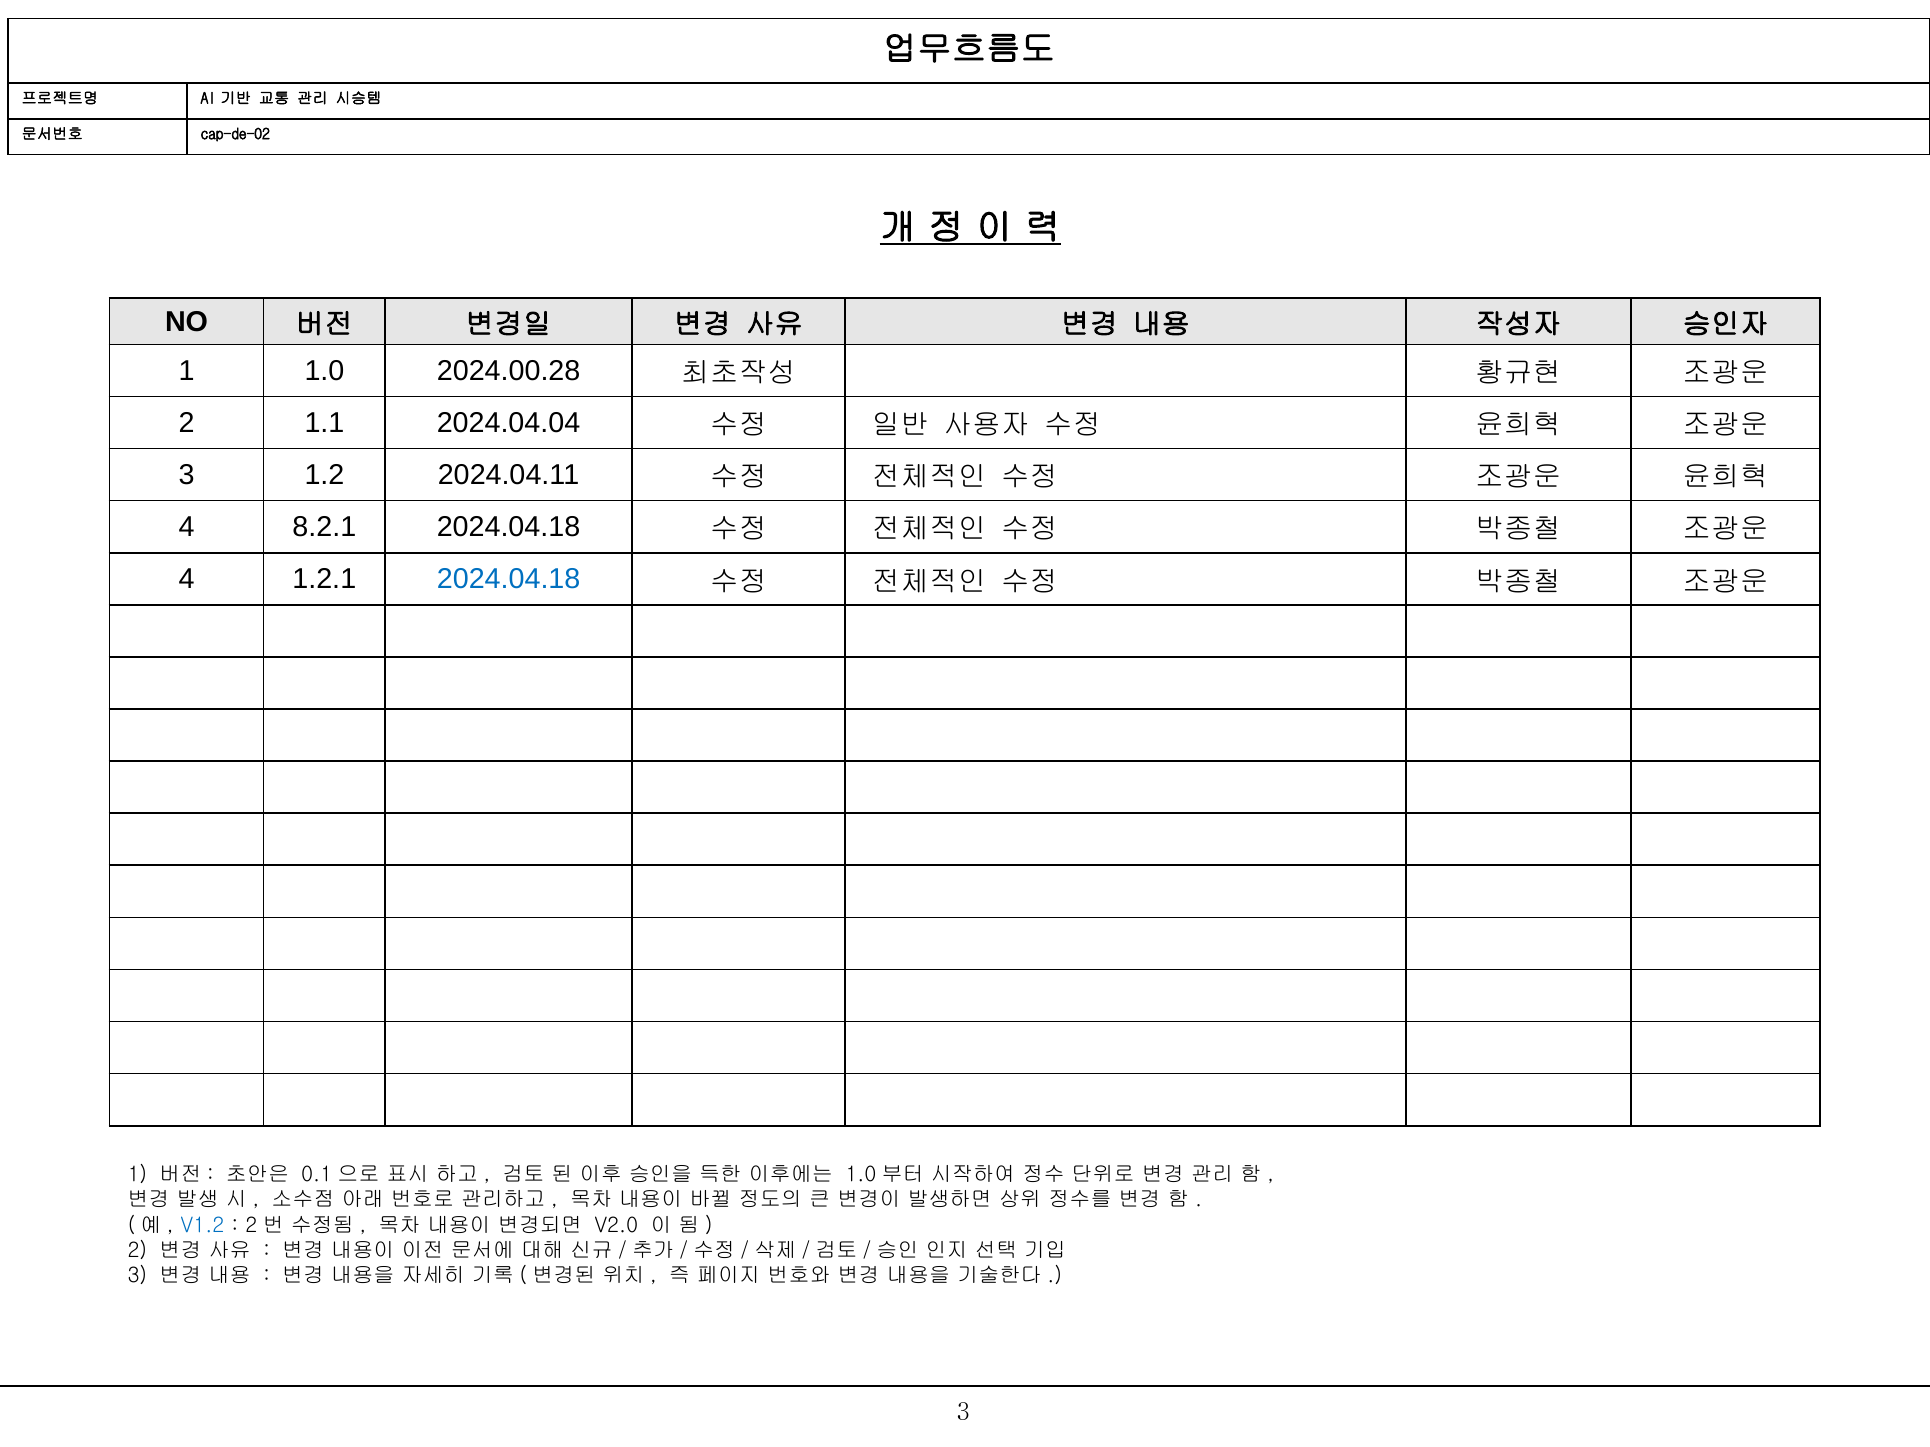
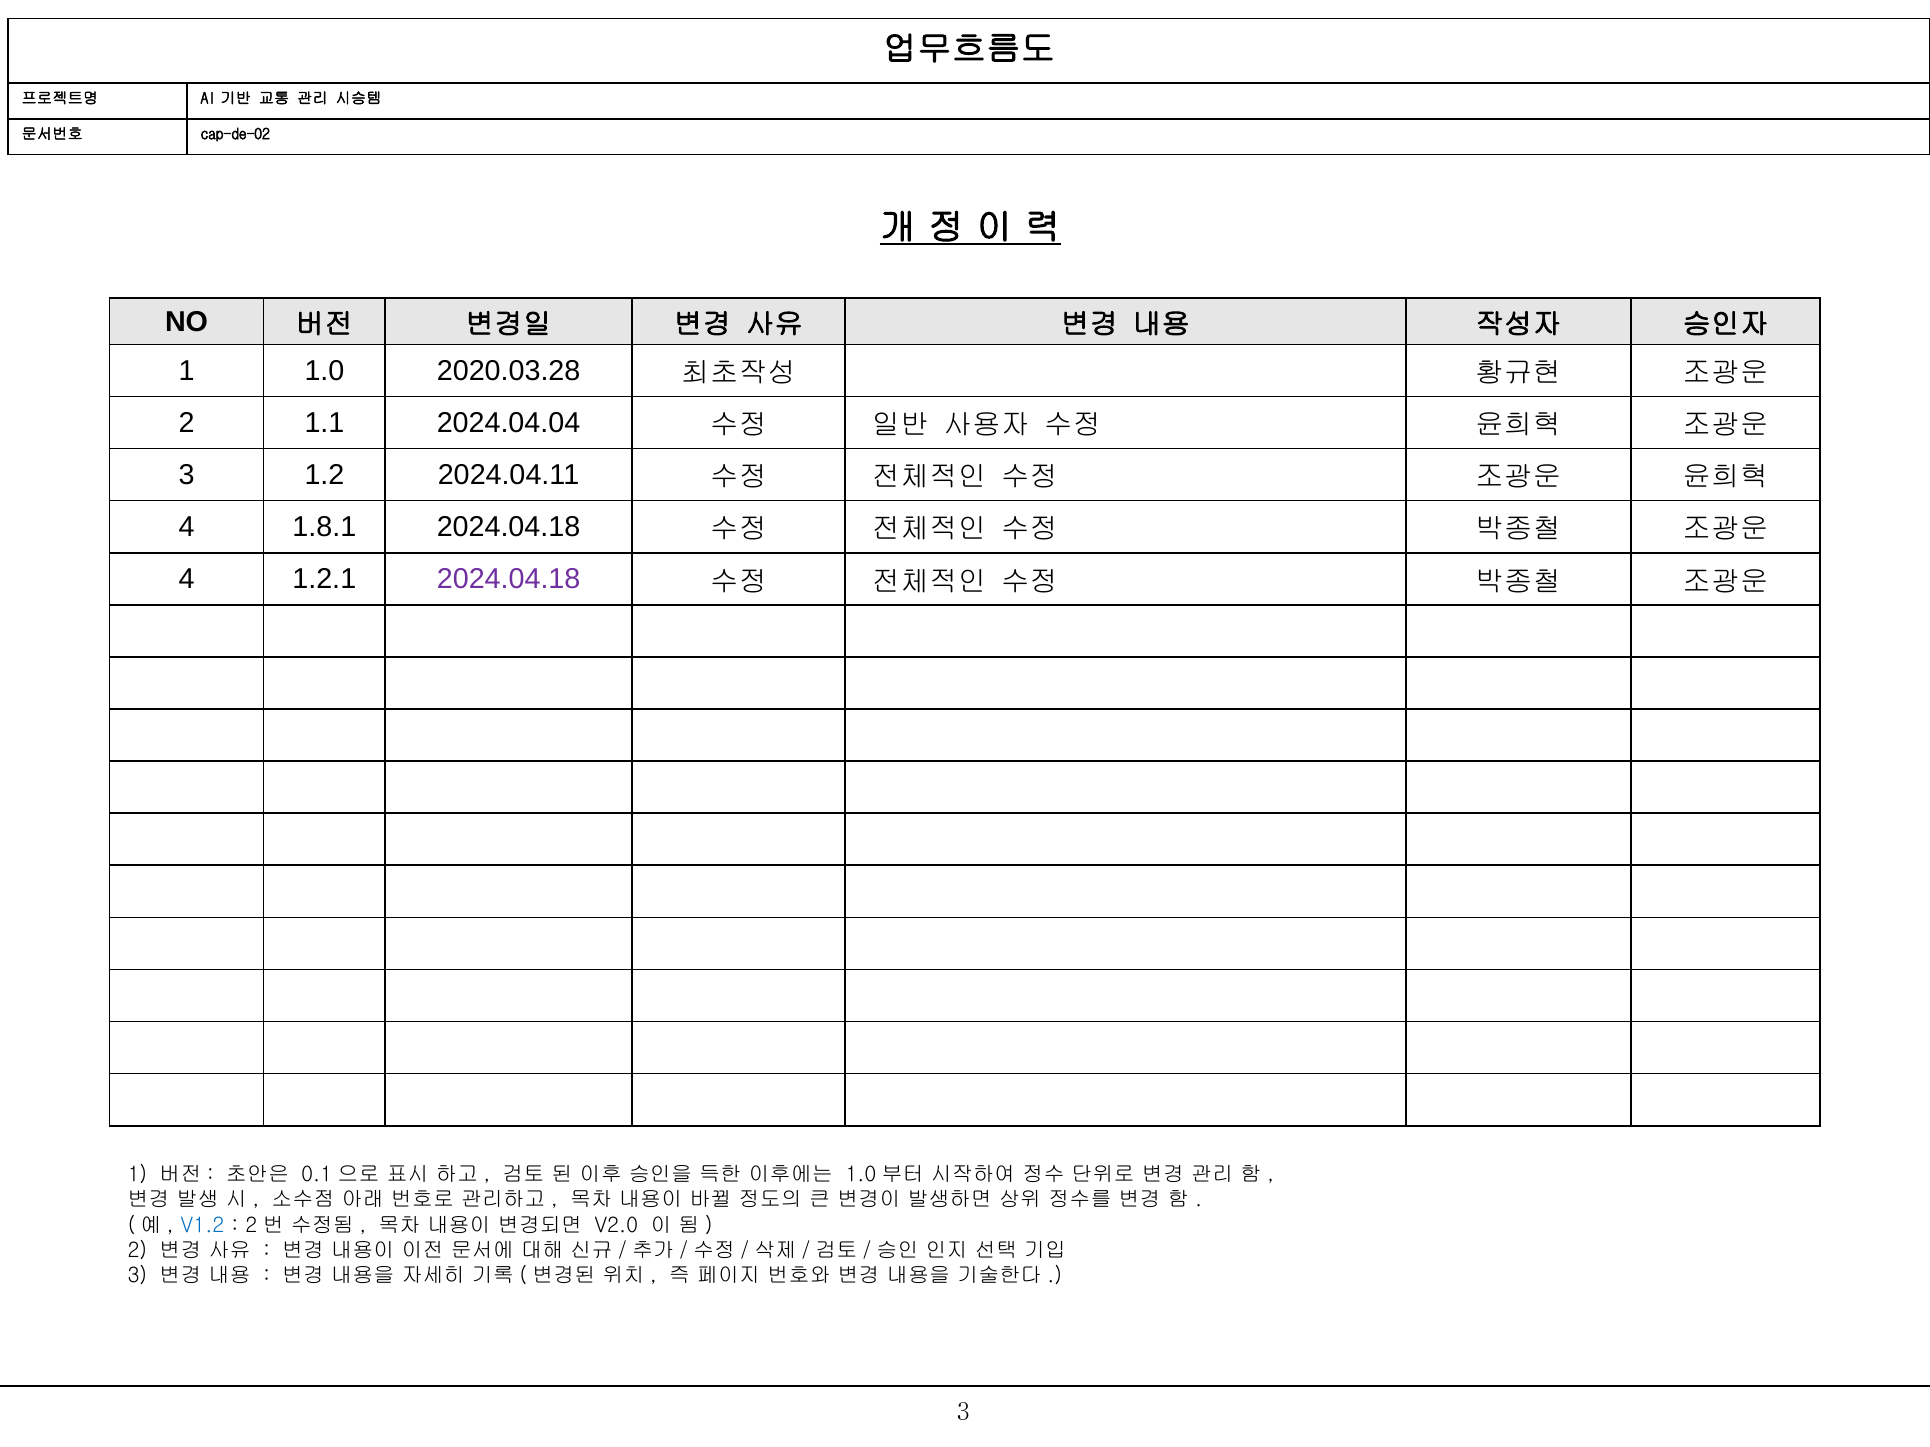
2024.00.28: 2024.00.28 -> 2020.03.28 (509, 371)
8.2.1: 8.2.1 -> 1.8.1 (324, 527)
2024.04.18 colour: blue -> purple (509, 580)
